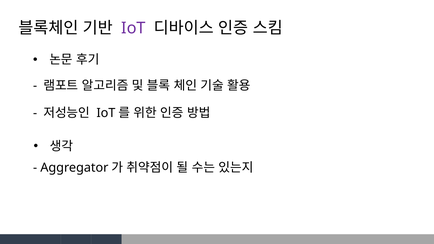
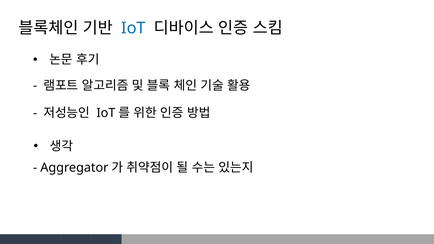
IoT colour: purple -> blue (133, 28)
